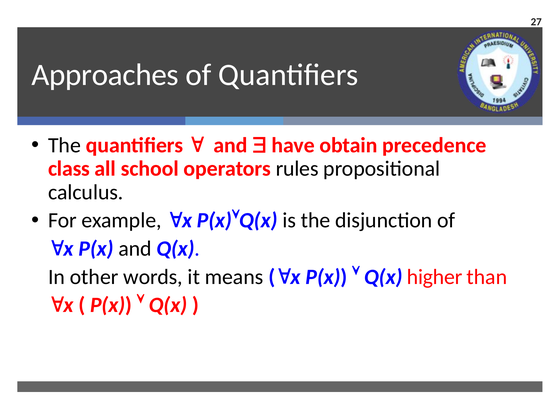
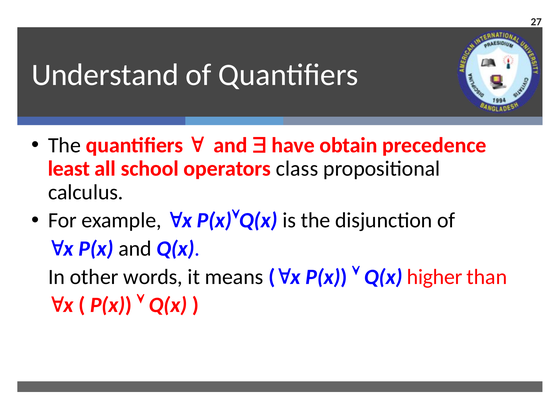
Approaches: Approaches -> Understand (105, 75)
class: class -> least (69, 169)
rules: rules -> class (297, 169)
